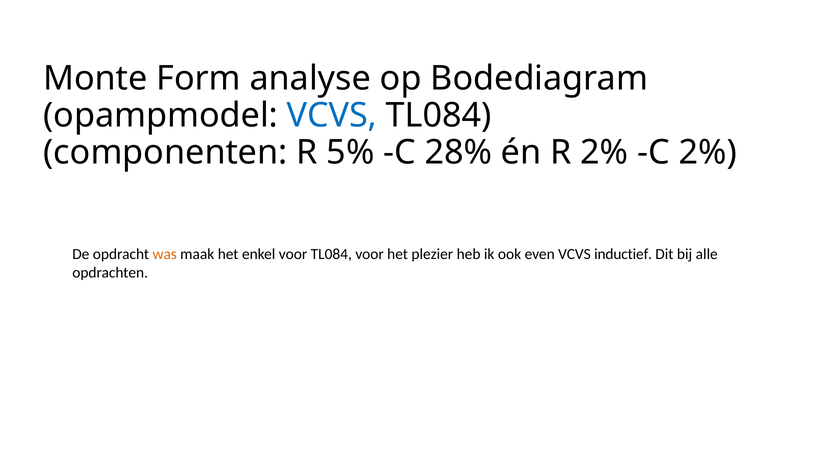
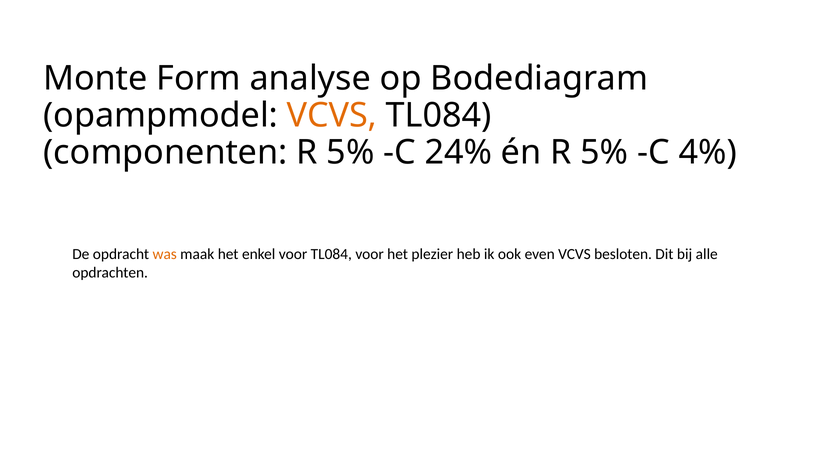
VCVS colour: blue -> orange (332, 115)
28%: 28% -> 24% (458, 152)
én R 2%: 2% -> 5% (604, 152)
C 2%: 2% -> 4% (708, 152)
inductief: inductief -> besloten (623, 254)
